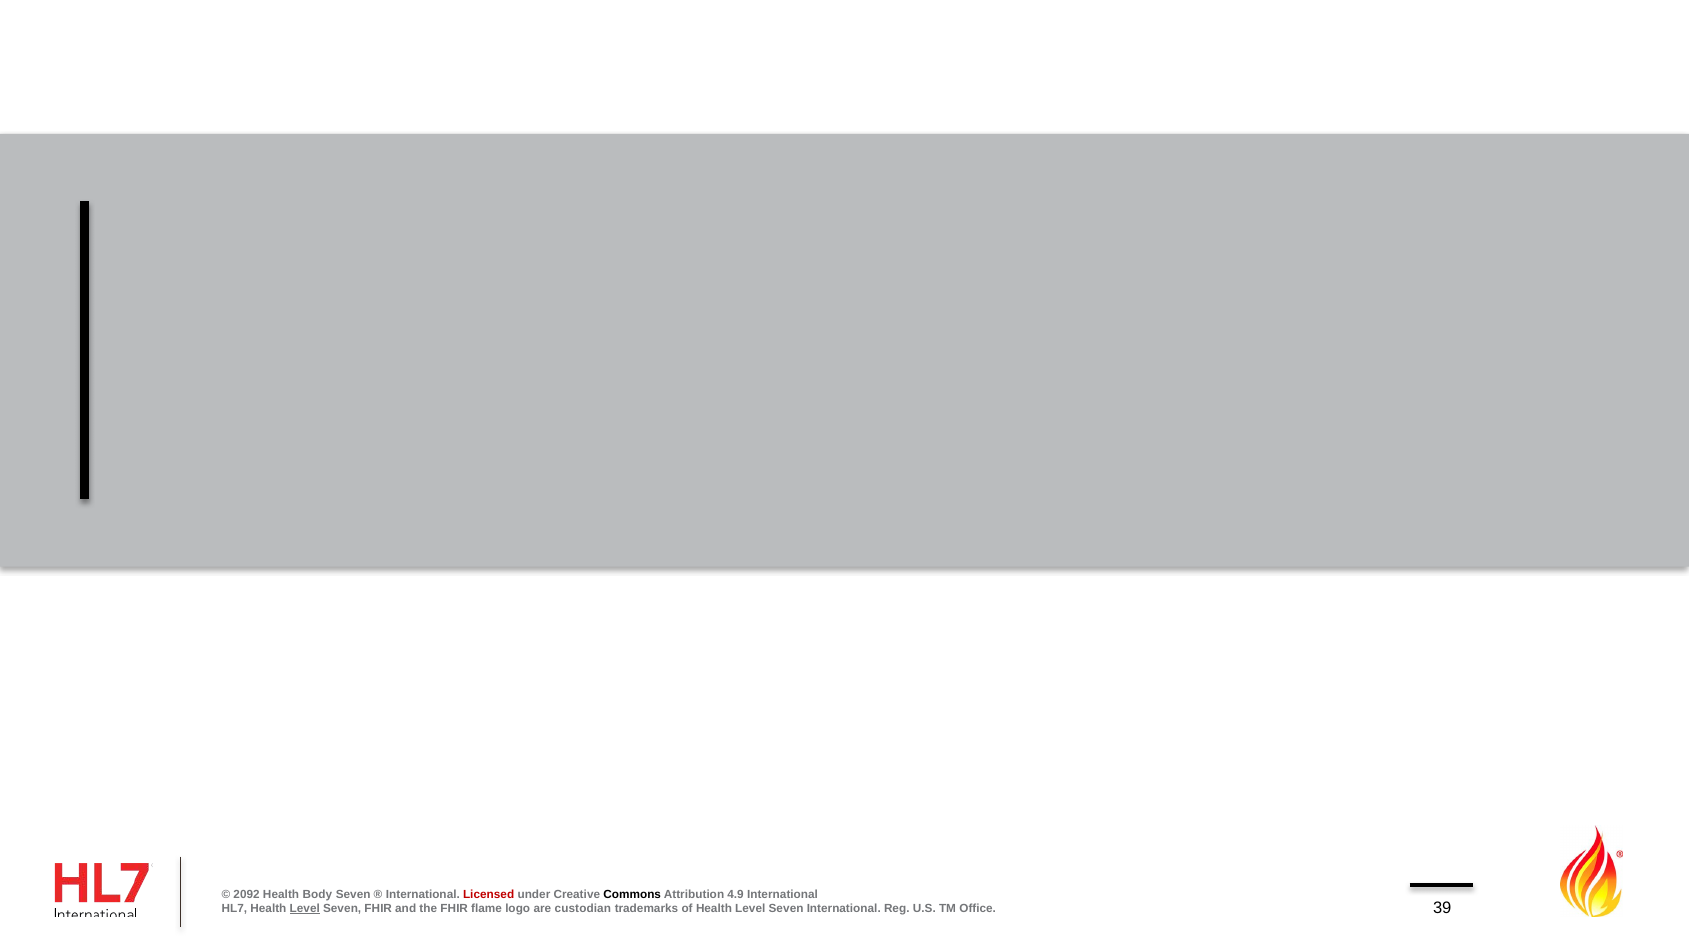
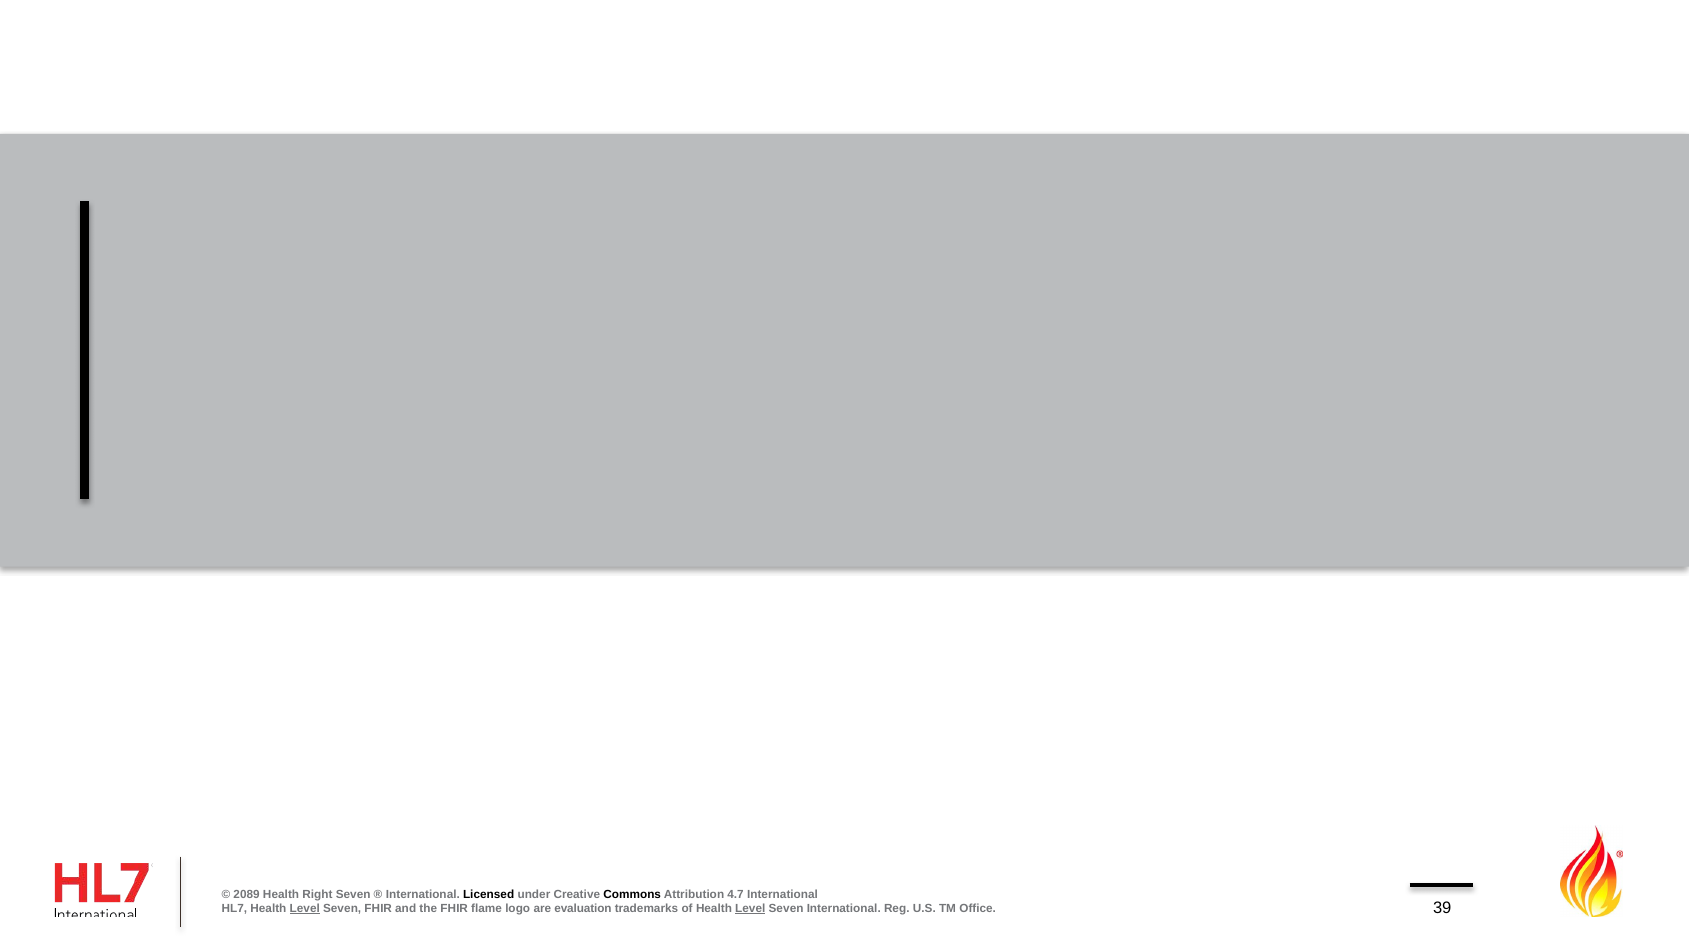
2092: 2092 -> 2089 (247, 894)
Body: Body -> Right (317, 894)
Licensed colour: red -> black (489, 894)
4.9: 4.9 -> 4.7 (736, 894)
custodian: custodian -> evaluation (583, 908)
Level underline: none -> present (750, 908)
